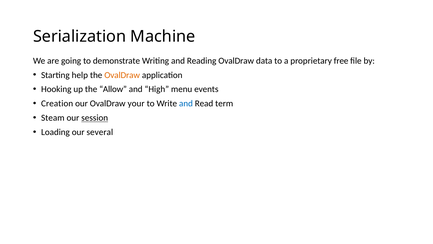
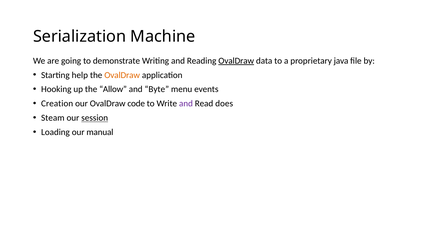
OvalDraw underline: none -> present (236, 61)
free: free -> java (341, 61)
High: High -> Byte (157, 89)
your: your -> code (136, 103)
and colour: blue -> purple (186, 103)
term: term -> does (224, 103)
several: several -> manual (100, 132)
